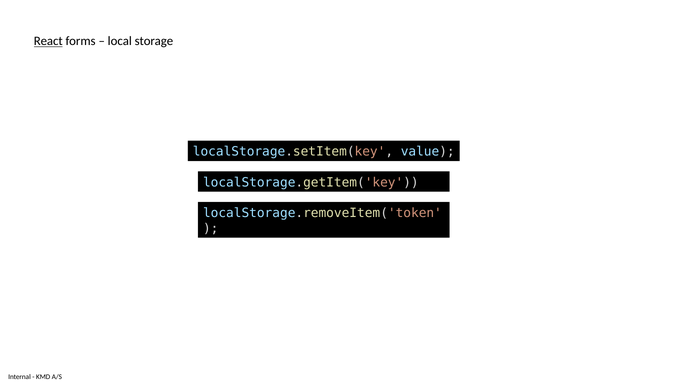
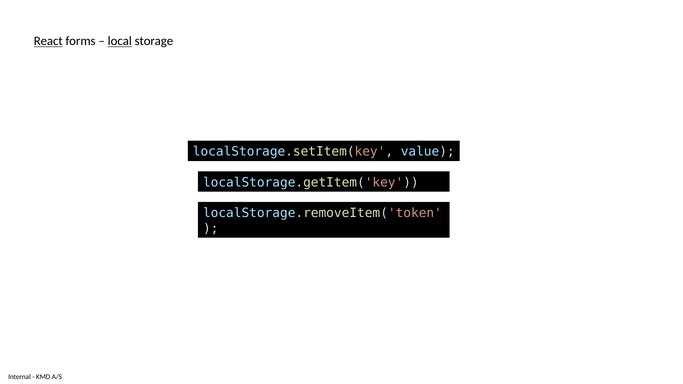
local underline: none -> present (120, 41)
